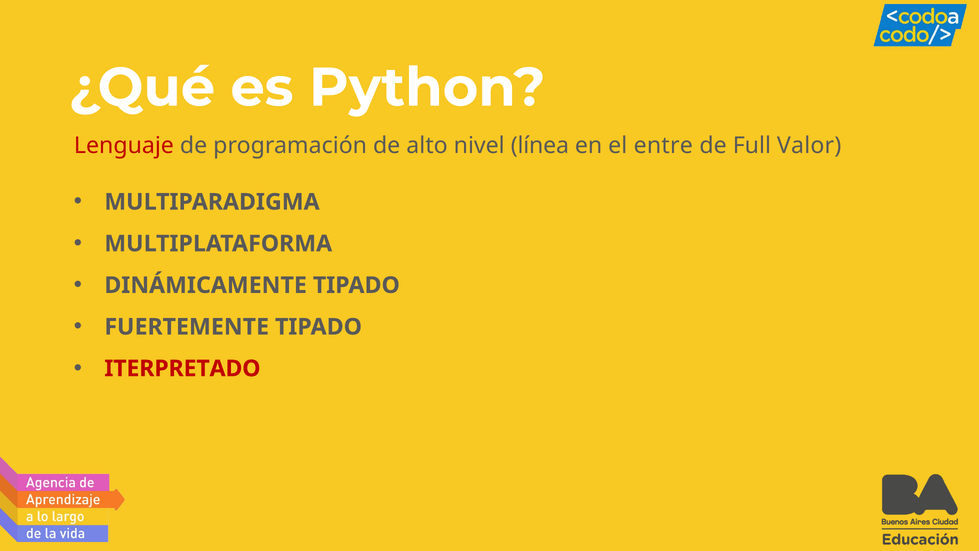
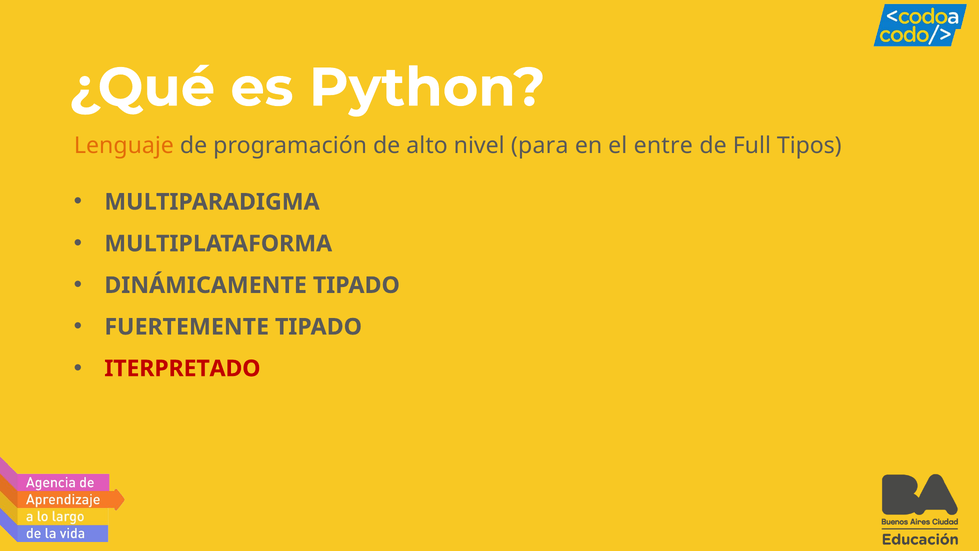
Lenguaje colour: red -> orange (124, 145)
línea: línea -> para (540, 145)
Valor: Valor -> Tipos (809, 145)
